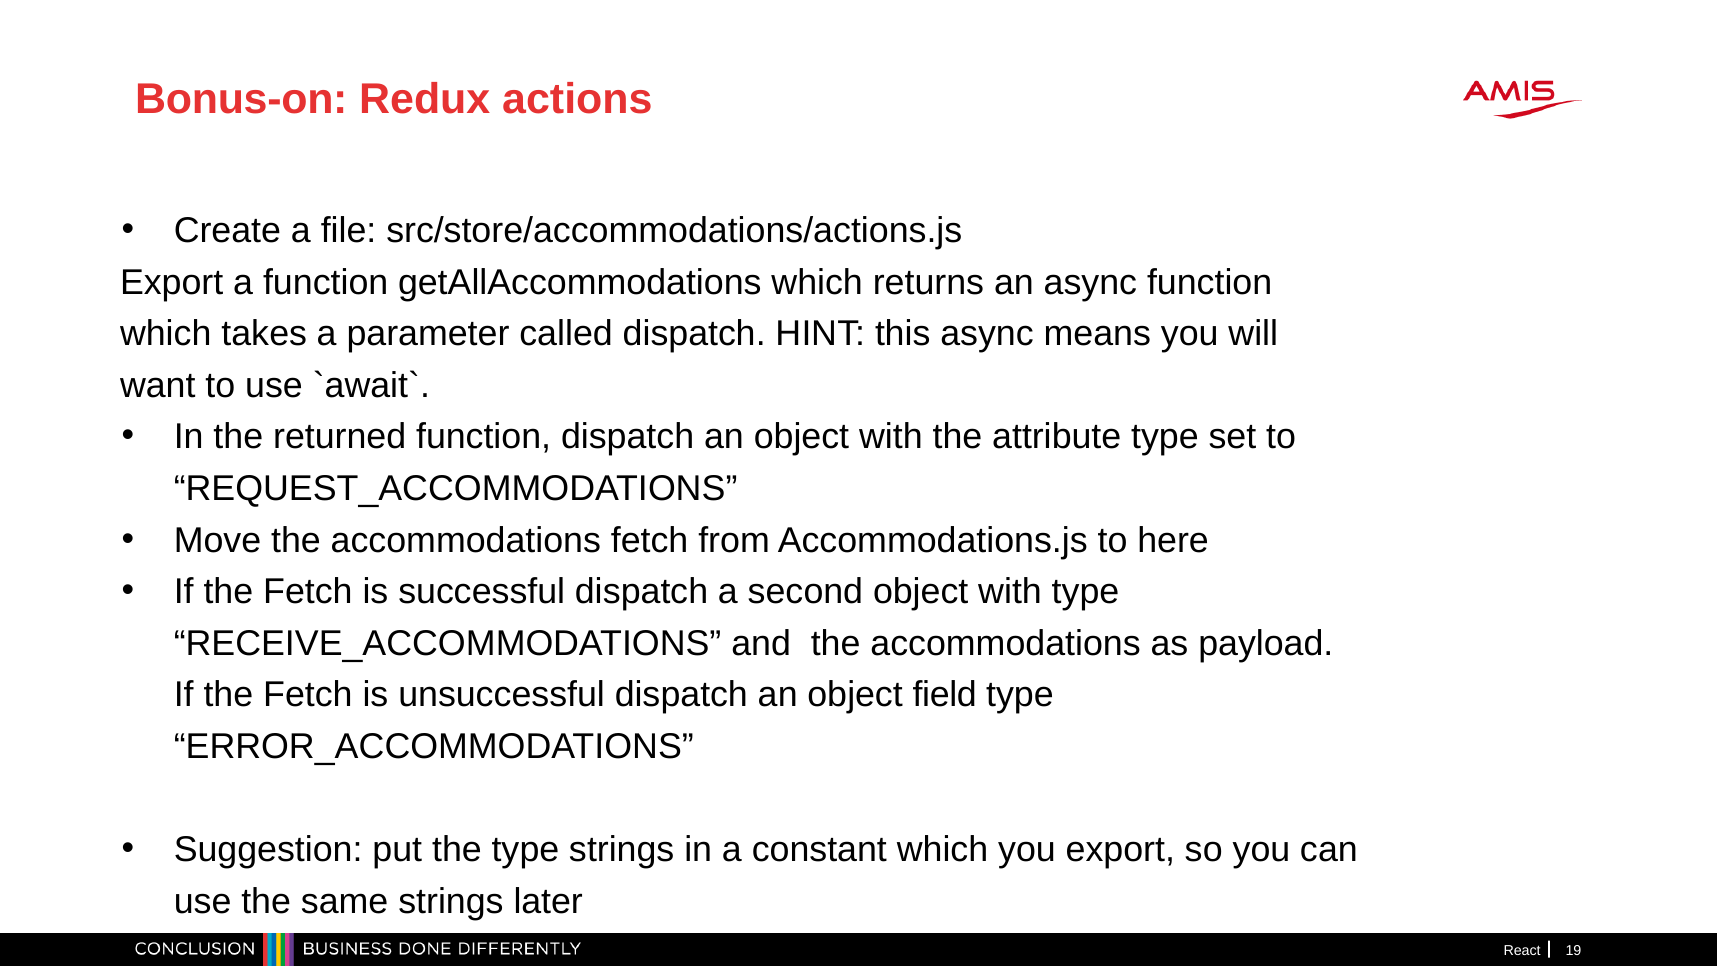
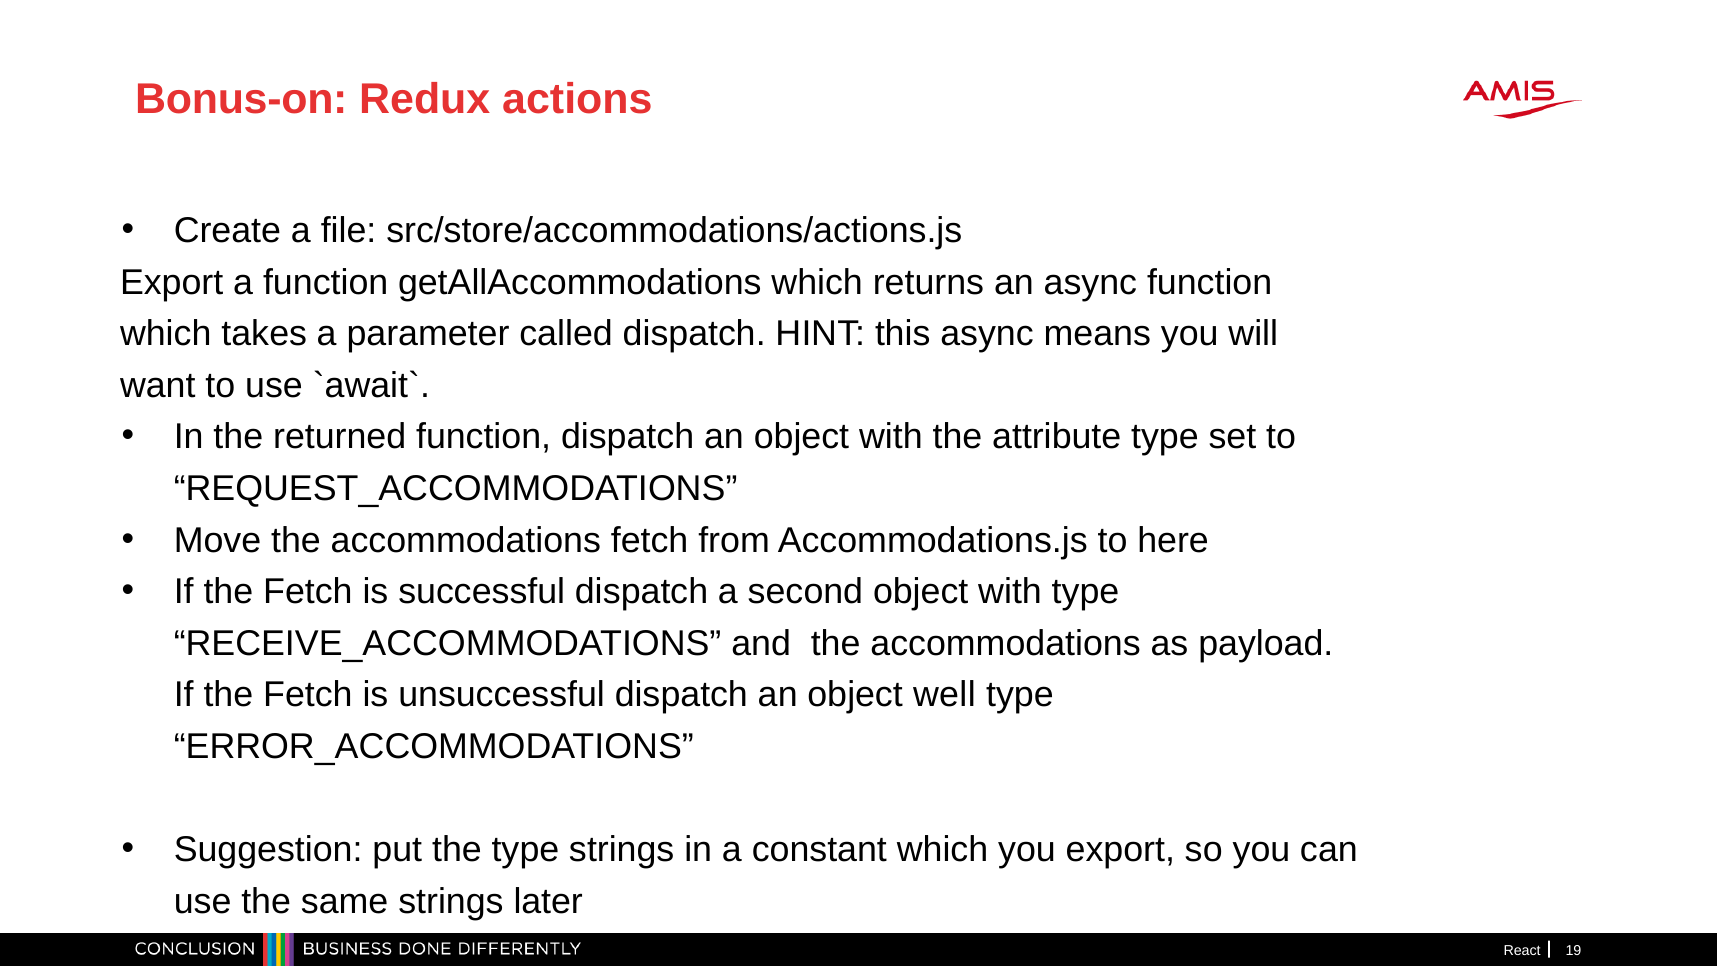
field: field -> well (944, 695)
